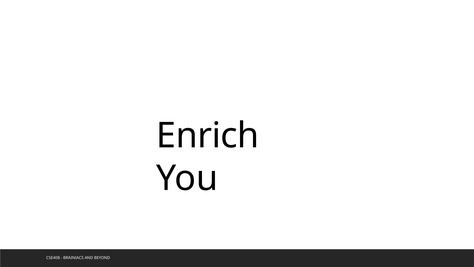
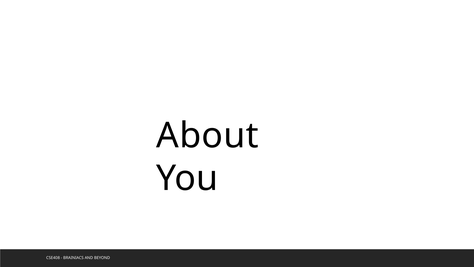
Enrich: Enrich -> About (207, 136)
